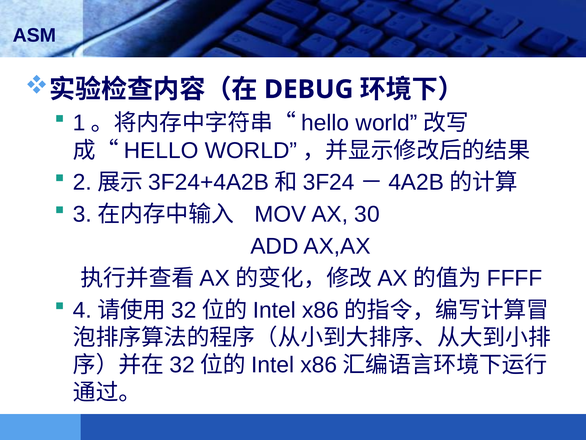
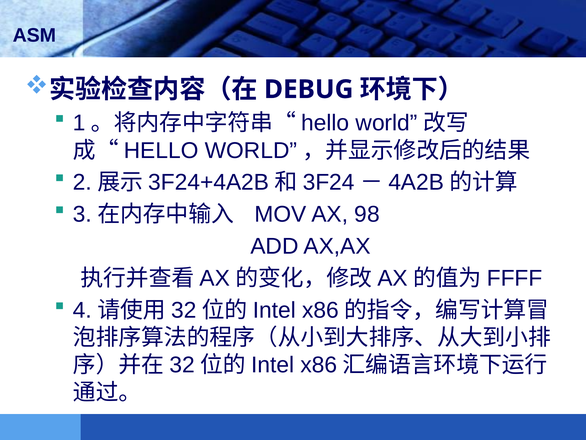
30: 30 -> 98 (367, 214)
